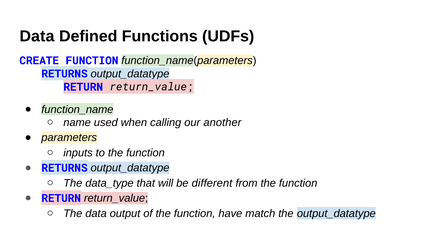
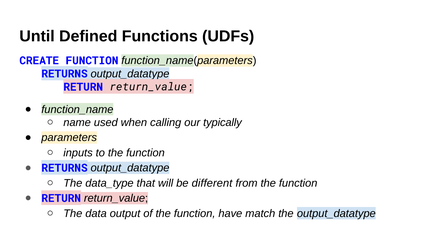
Data: Data -> Until (37, 36)
another: another -> typically (223, 123)
